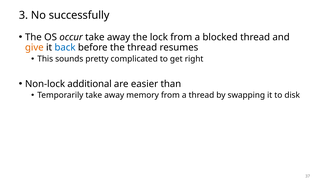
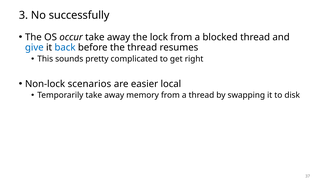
give colour: orange -> blue (34, 48)
additional: additional -> scenarios (89, 84)
than: than -> local (171, 84)
